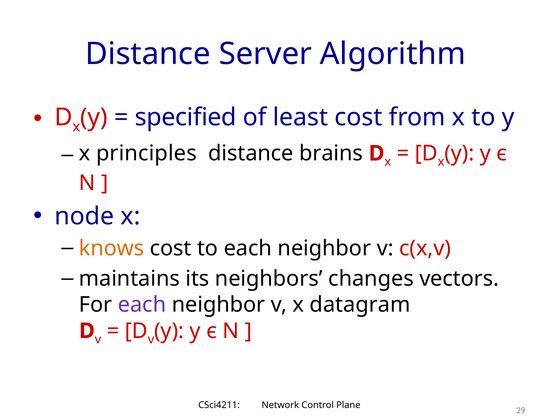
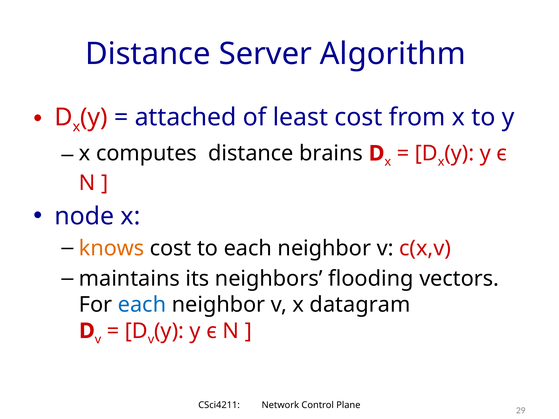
specified: specified -> attached (186, 117)
principles: principles -> computes (147, 153)
changes: changes -> flooding (371, 279)
each colour: purple -> blue (142, 305)
